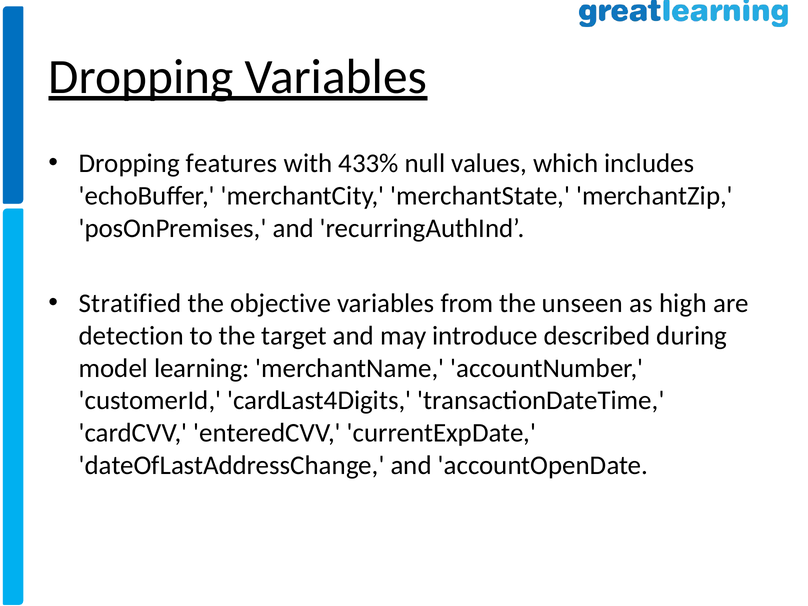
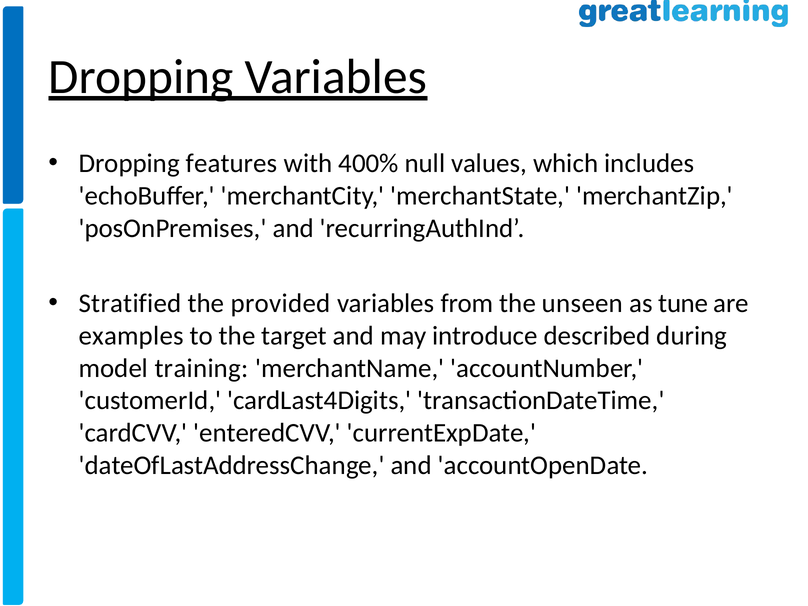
433%: 433% -> 400% (368, 163)
objective: objective -> provided (281, 304)
high: high -> tune (683, 304)
detection: detection -> examples (131, 336)
learning: learning -> training (202, 368)
